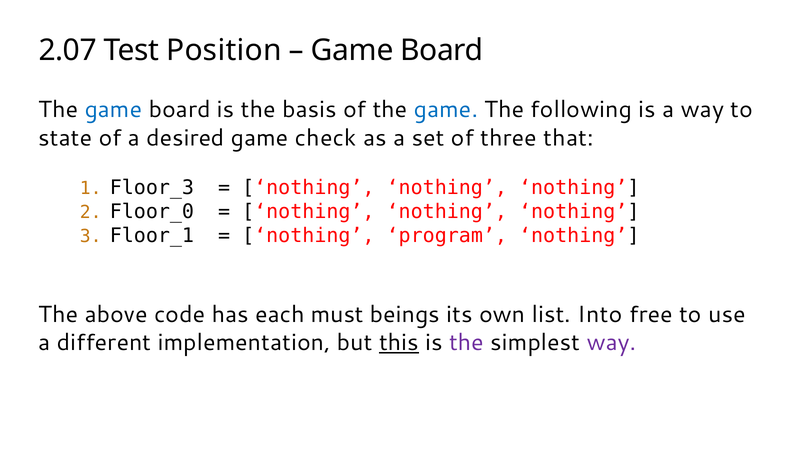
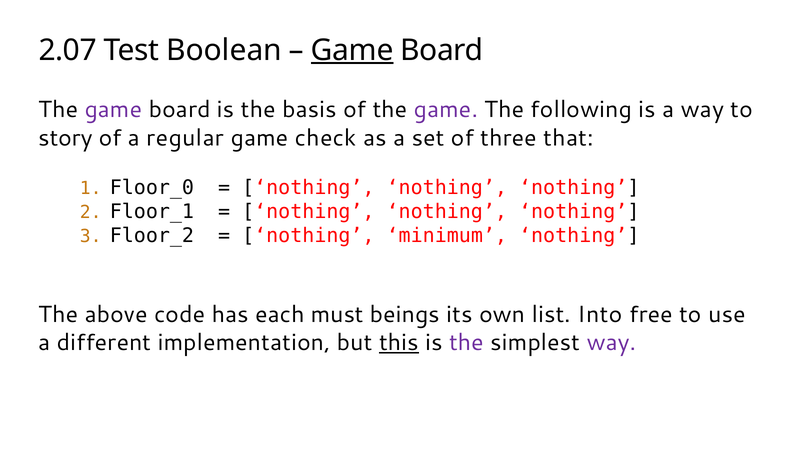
Position: Position -> Boolean (224, 50)
Game underline: none -> present (352, 50)
game colour: blue -> purple (113, 110)
game colour: blue -> purple (446, 110)
state: state -> story (65, 138)
desired: desired -> regular (185, 138)
Floor_3: Floor_3 -> Floor_0 (152, 188)
Floor_0: Floor_0 -> Floor_1 (152, 212)
Floor_1: Floor_1 -> Floor_2 (152, 236)
program: program -> minimum (447, 236)
